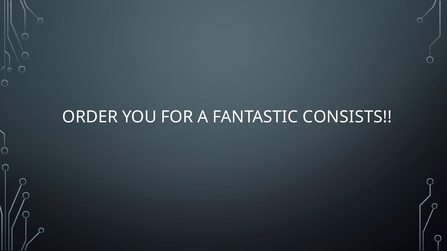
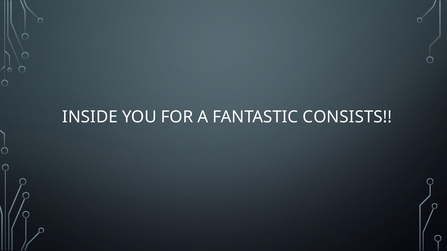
ORDER: ORDER -> INSIDE (90, 117)
